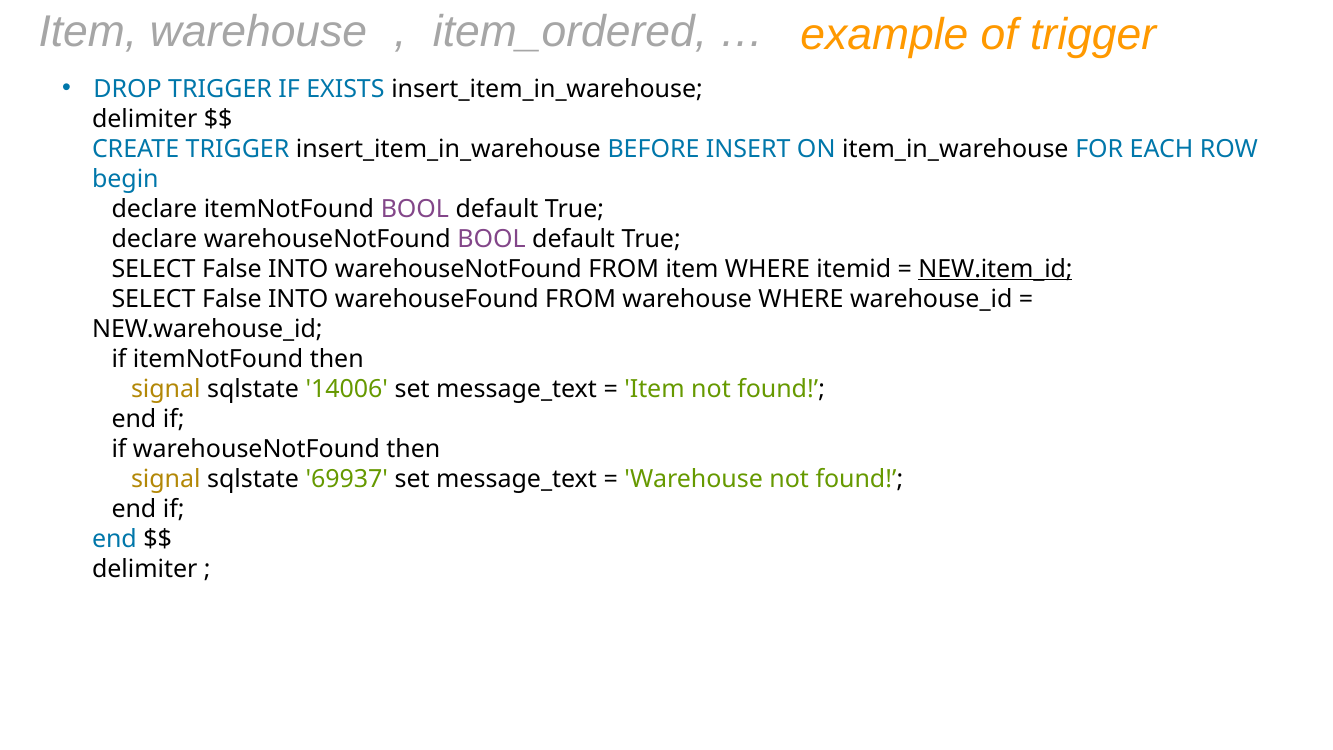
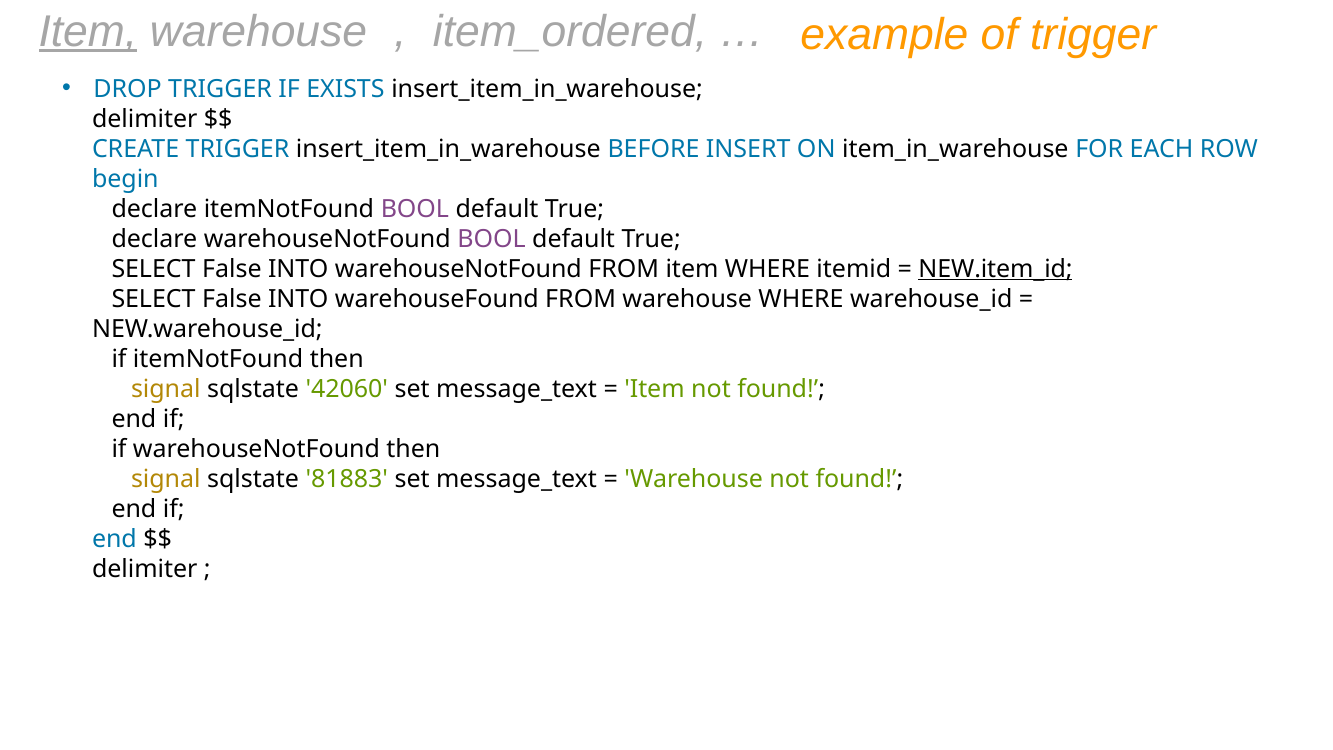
Item underline: none -> present (88, 32)
14006: 14006 -> 42060 (347, 389)
69937: 69937 -> 81883 (347, 479)
